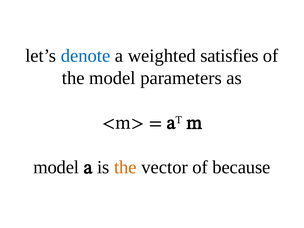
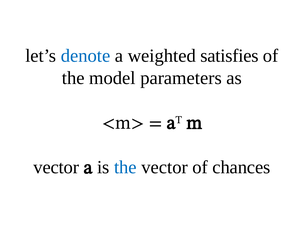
model: model -> vector (56, 167)
the colour: orange -> blue (125, 167)
because: because -> chances (241, 167)
